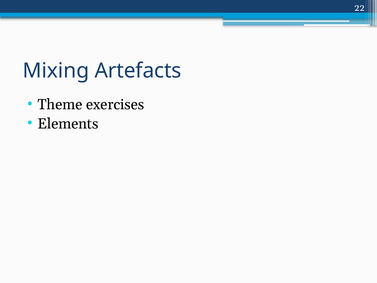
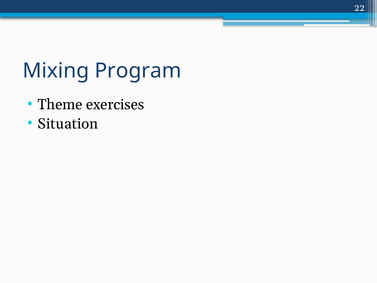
Artefacts: Artefacts -> Program (138, 71)
Elements: Elements -> Situation (68, 124)
